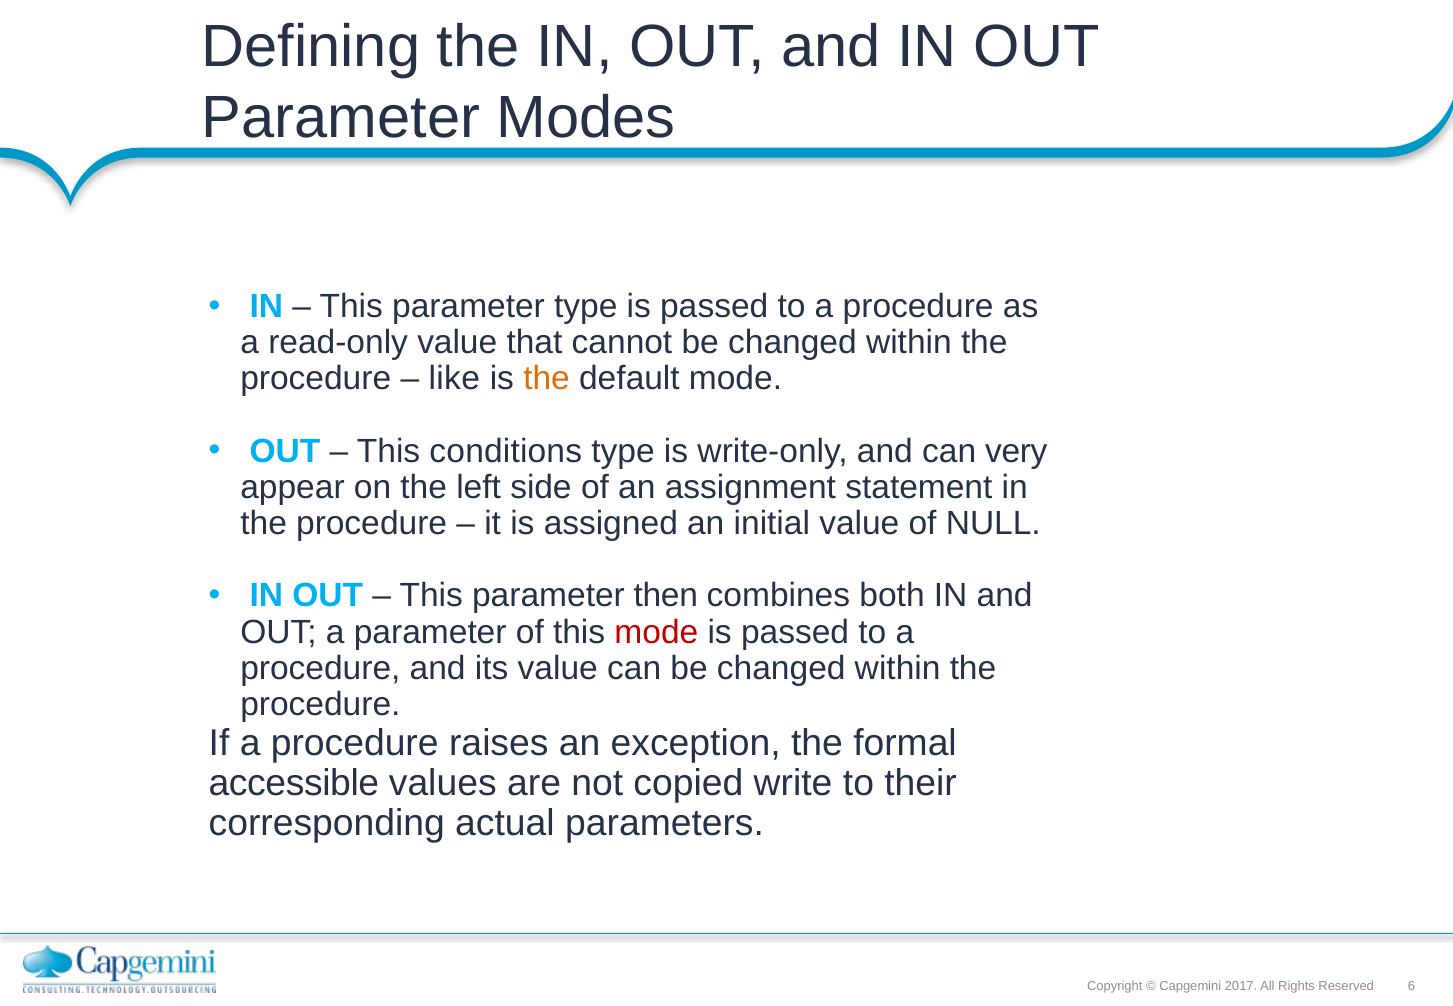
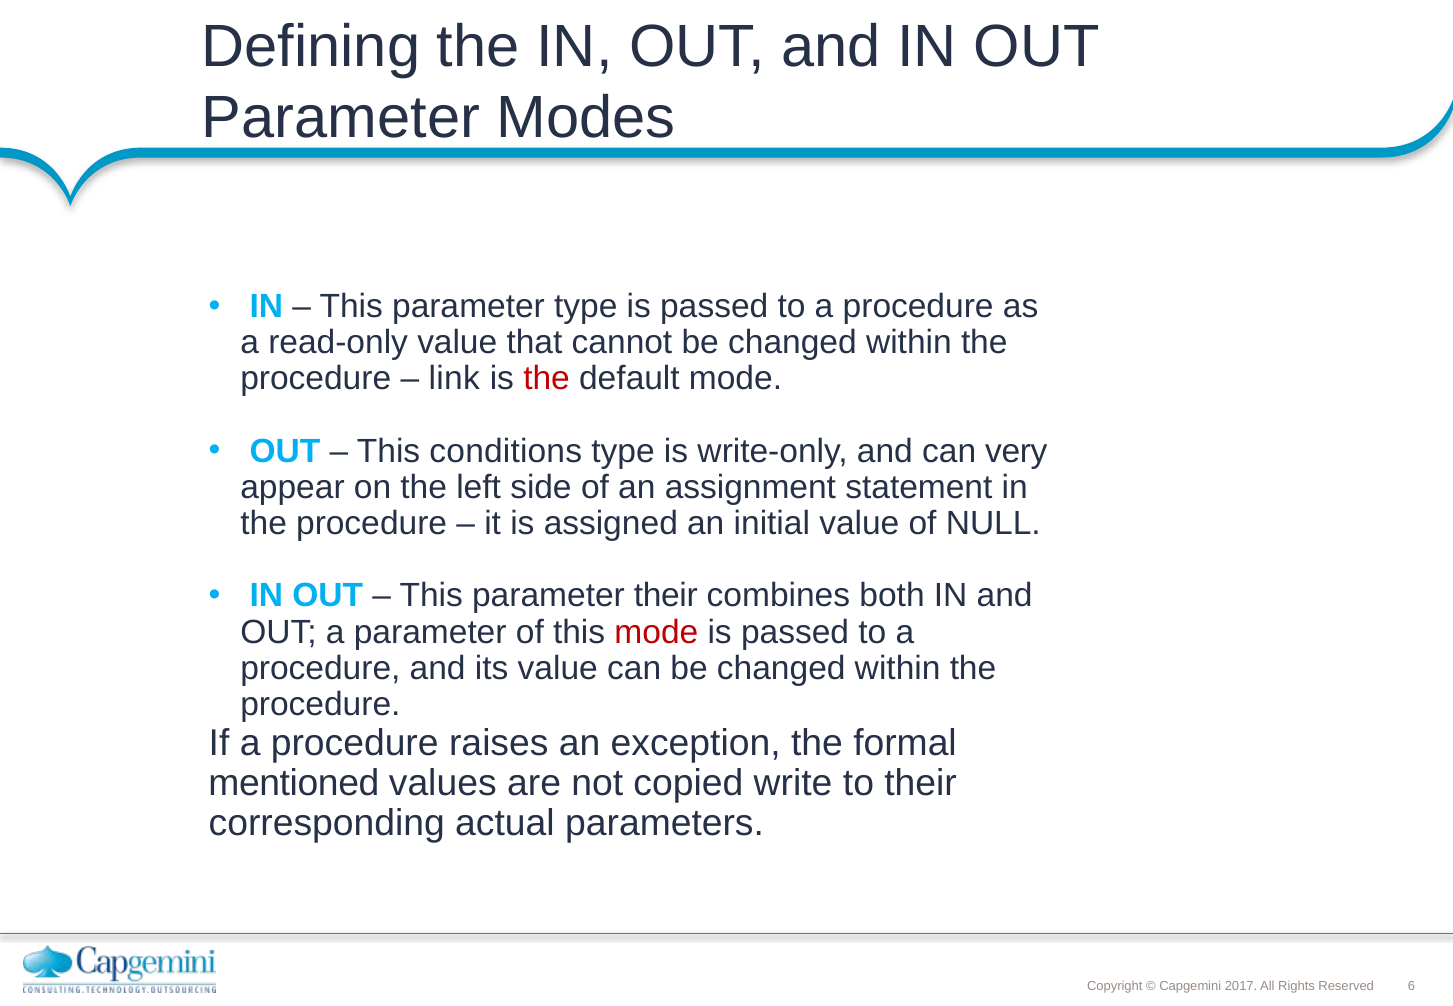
like: like -> link (454, 379)
the colour: orange -> red (547, 379)
parameter then: then -> their (666, 596)
accessible: accessible -> mentioned (294, 783)
